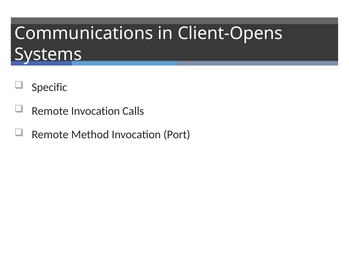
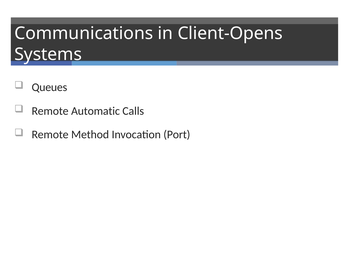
Specific: Specific -> Queues (49, 87)
Remote Invocation: Invocation -> Automatic (95, 111)
